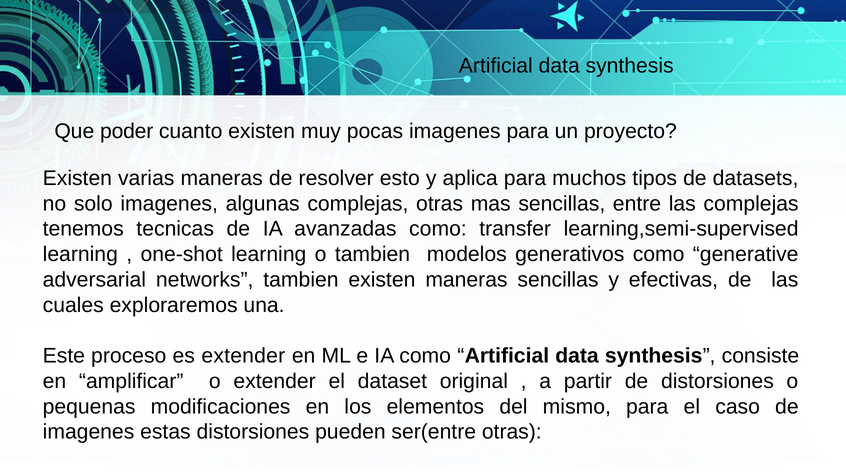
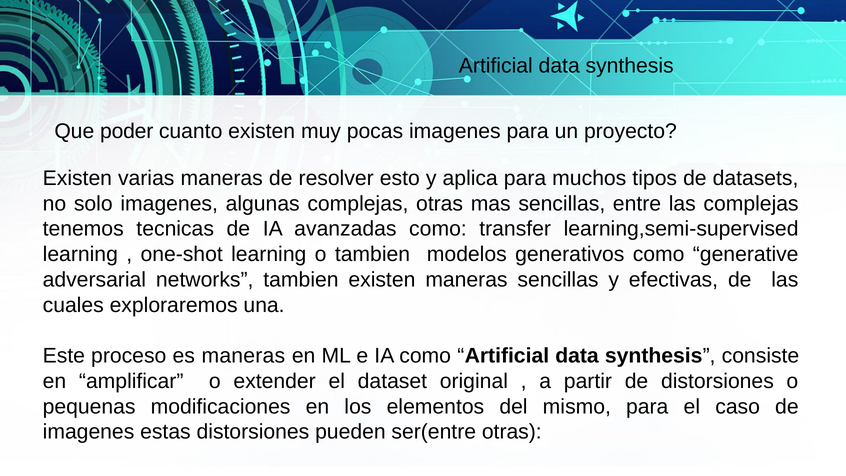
es extender: extender -> maneras (243, 356)
